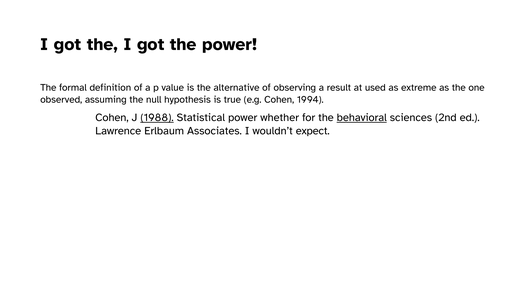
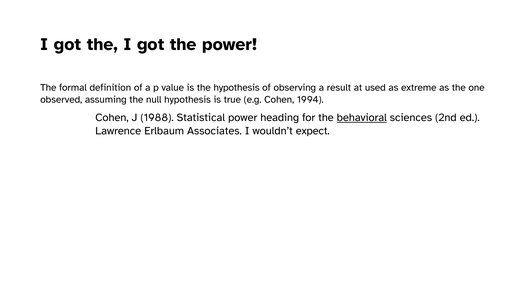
the alternative: alternative -> hypothesis (237, 88)
1988 underline: present -> none (157, 118)
whether: whether -> heading (280, 118)
